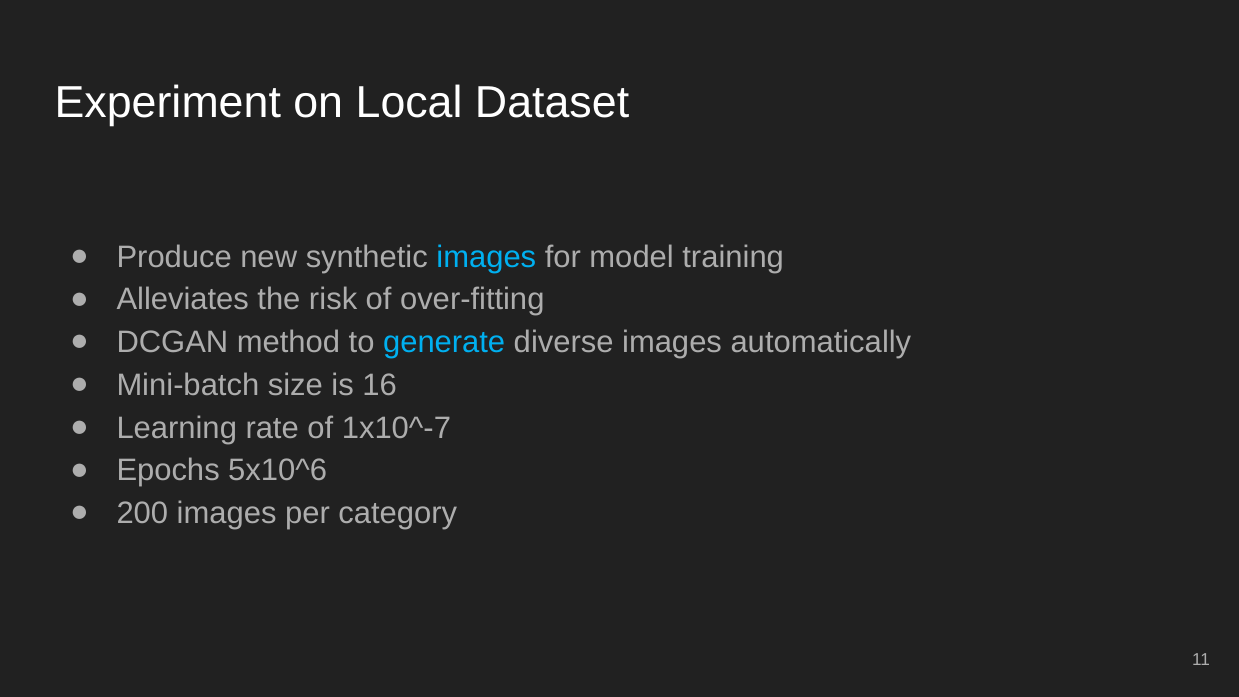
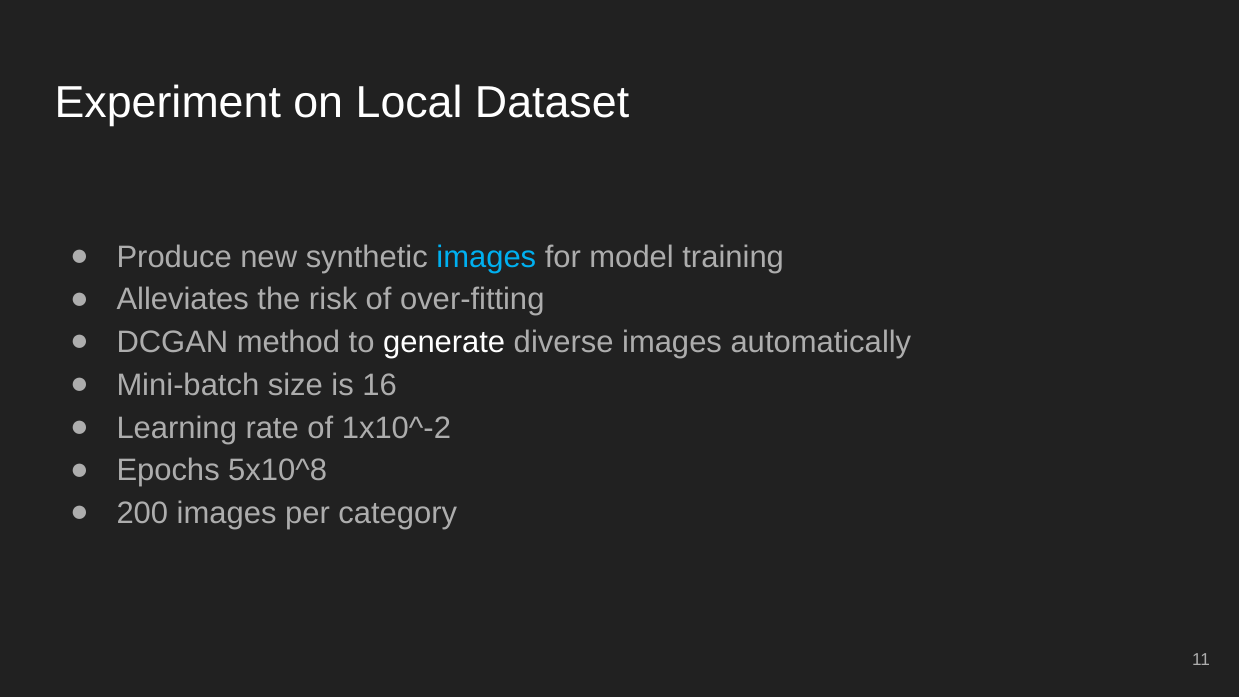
generate colour: light blue -> white (444, 342)
1x10^-7: 1x10^-7 -> 1x10^-2 (396, 428)
5x10^6: 5x10^6 -> 5x10^8 (278, 471)
